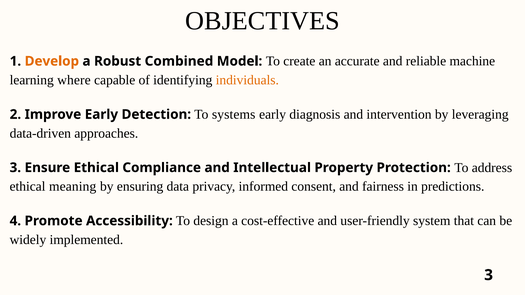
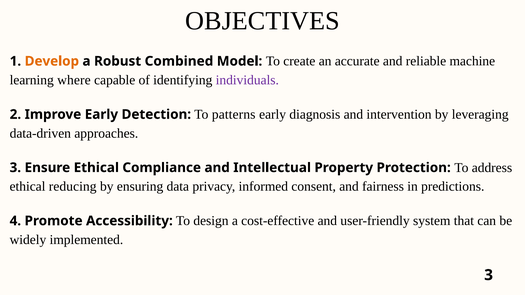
individuals colour: orange -> purple (247, 80)
systems: systems -> patterns (234, 115)
meaning: meaning -> reducing (73, 187)
